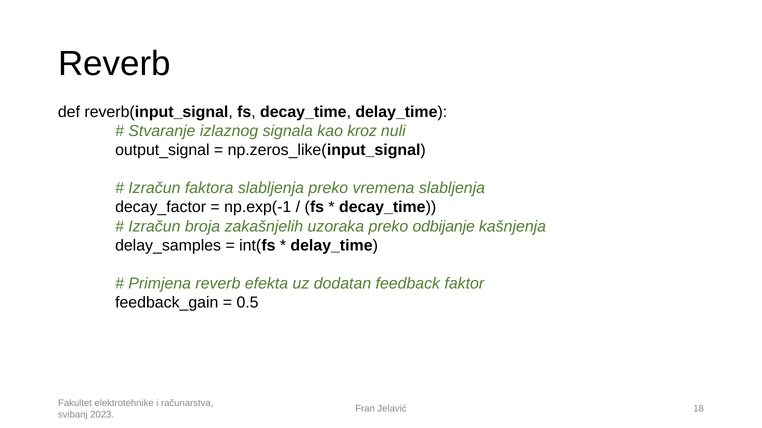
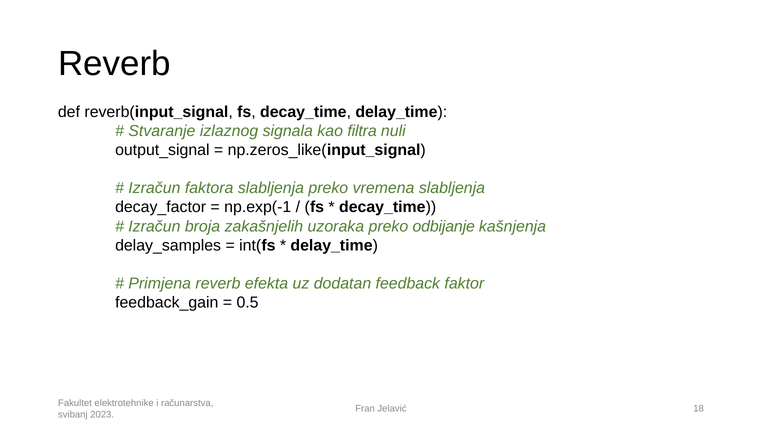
kroz: kroz -> filtra (362, 131)
